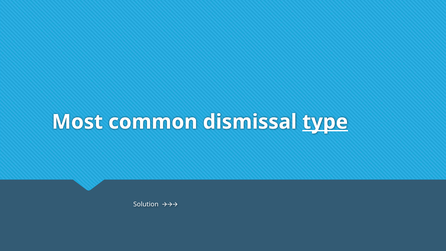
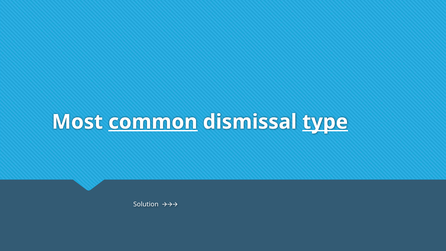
common underline: none -> present (153, 122)
